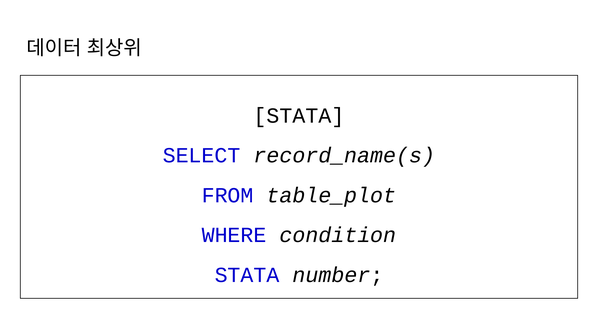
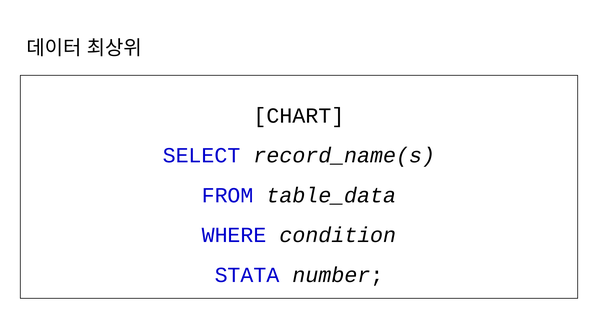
STATA: STATA -> CHART (299, 116)
table_plot: table_plot -> table_data (331, 196)
